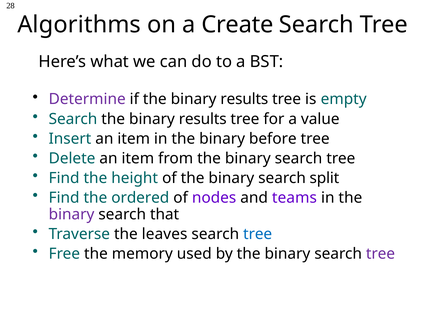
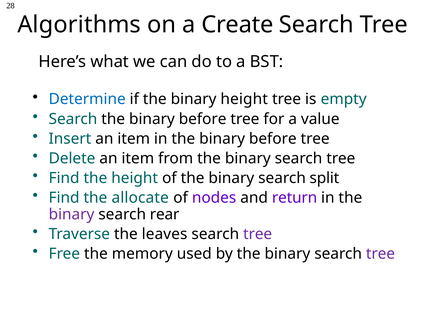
Determine colour: purple -> blue (87, 99)
if the binary results: results -> height (244, 99)
Search the binary results: results -> before (203, 119)
ordered: ordered -> allocate (140, 197)
teams: teams -> return (295, 197)
that: that -> rear (165, 214)
tree colour: blue -> purple (258, 234)
